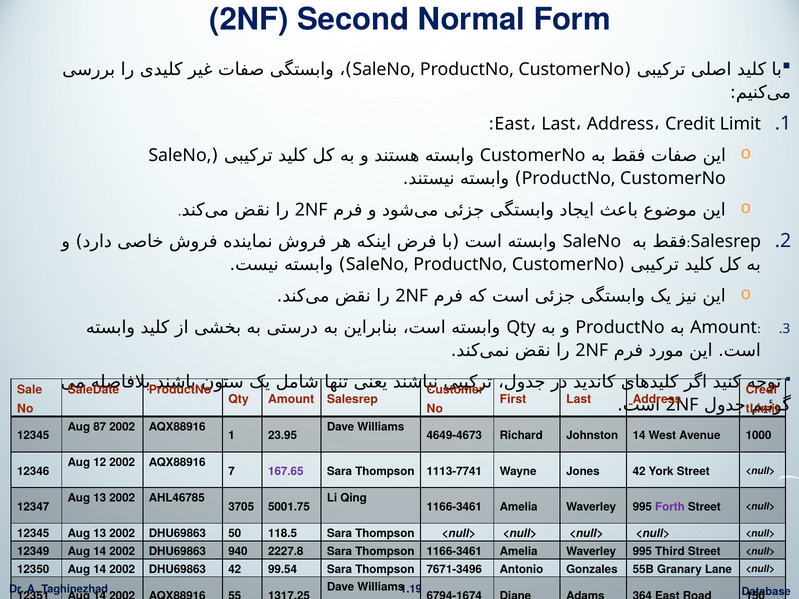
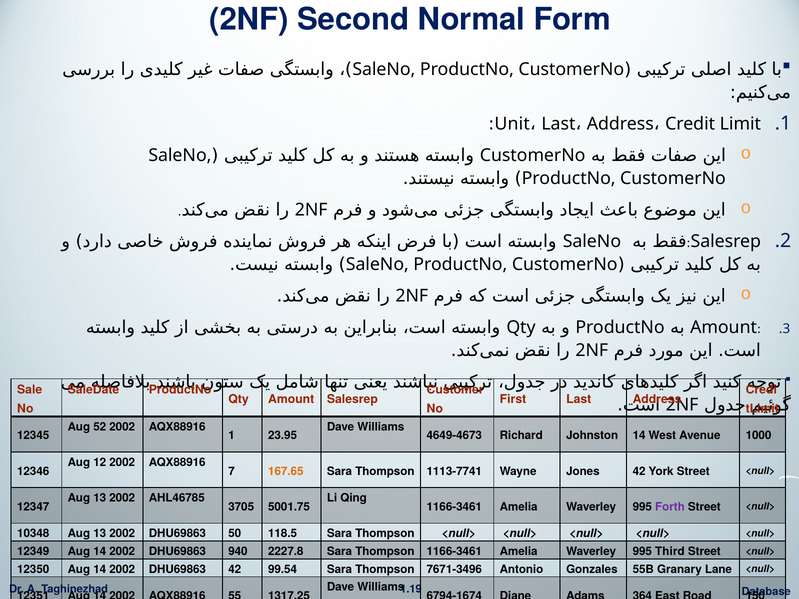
East: East -> Unit (512, 124)
87: 87 -> 52 (100, 427)
167.65 colour: purple -> orange (286, 471)
12345: 12345 -> 10348 (33, 534)
